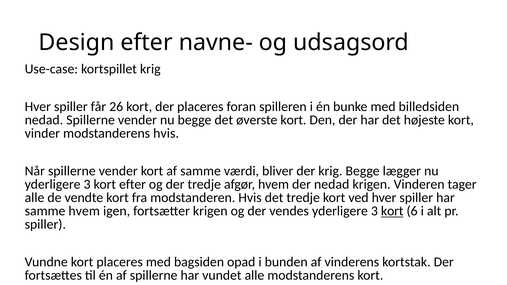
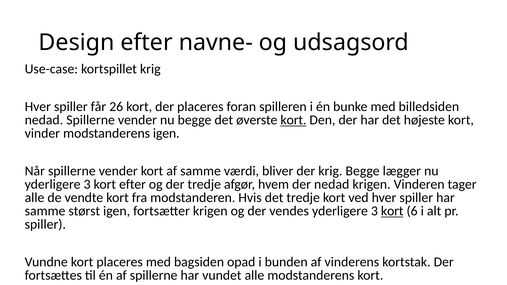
kort underline: none -> present (293, 120)
modstanderens hvis: hvis -> igen (166, 134)
samme hvem: hvem -> størst (84, 211)
